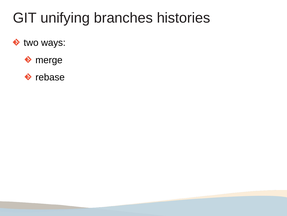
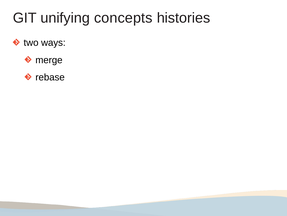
branches: branches -> concepts (123, 18)
